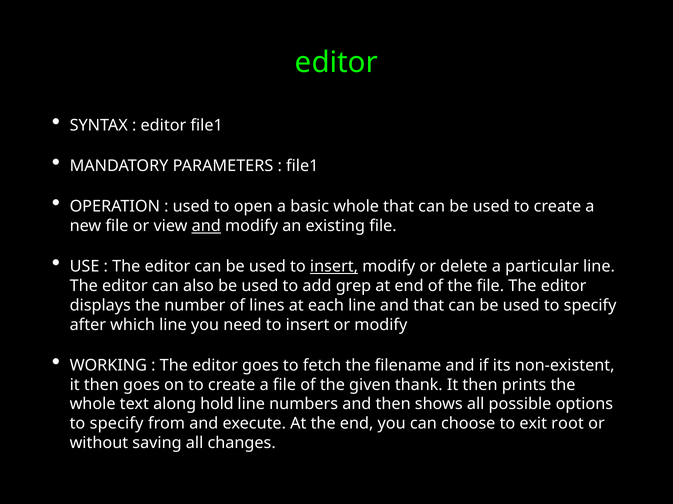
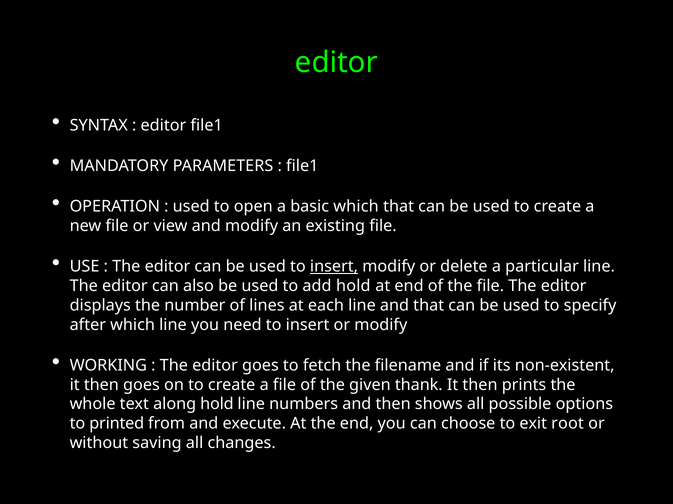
basic whole: whole -> which (356, 207)
and underline: present -> none (206, 226)
add grep: grep -> hold (353, 286)
specify: specify -> printed (117, 424)
